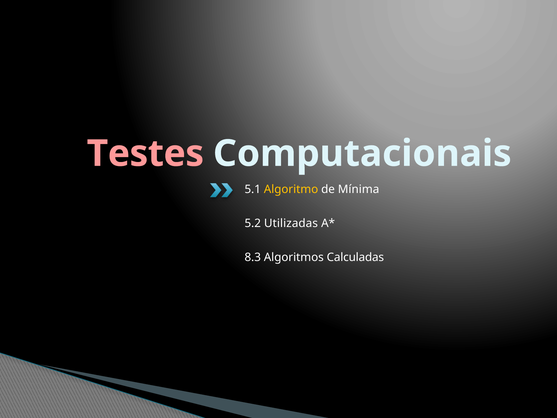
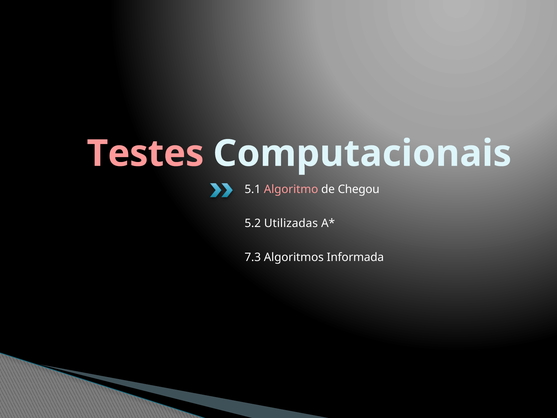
Algoritmo colour: yellow -> pink (291, 189)
Mínima: Mínima -> Chegou (359, 189)
8.3: 8.3 -> 7.3 (253, 257)
Calculadas: Calculadas -> Informada (355, 257)
